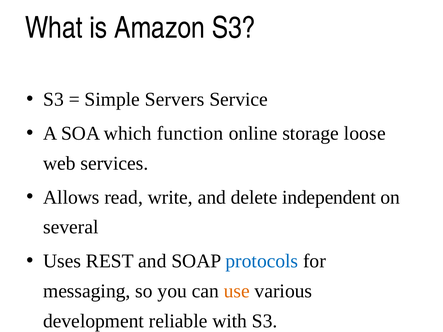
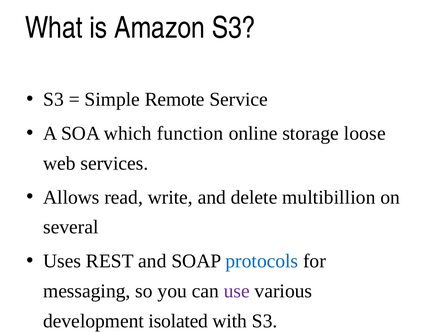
Servers: Servers -> Remote (175, 100)
independent: independent -> multibillion (329, 197)
use colour: orange -> purple (237, 291)
reliable: reliable -> isolated (178, 321)
